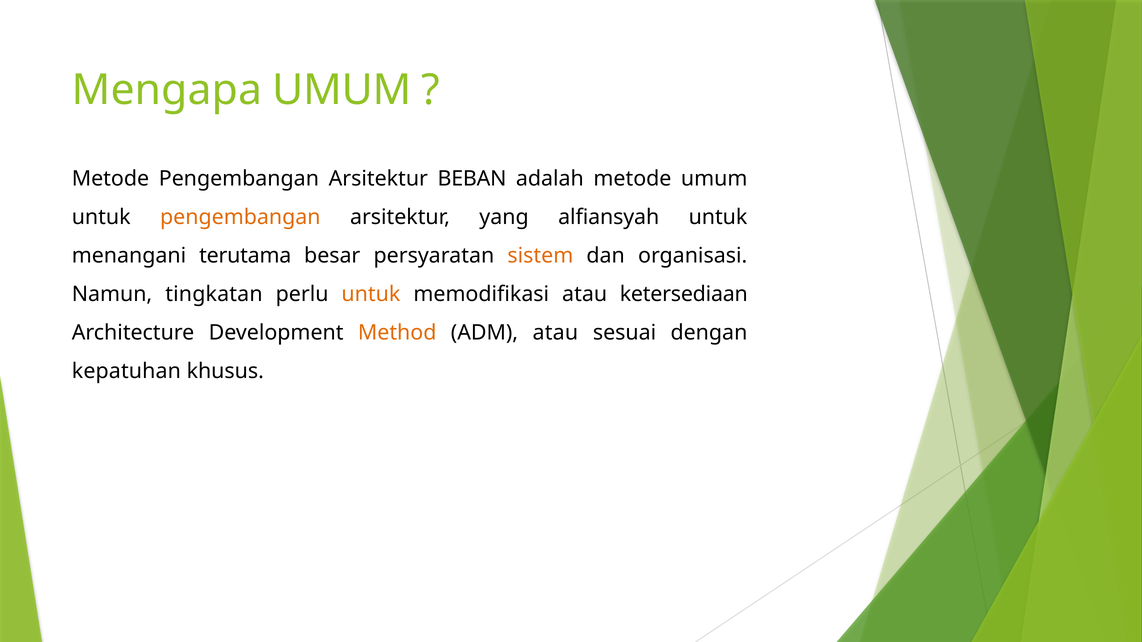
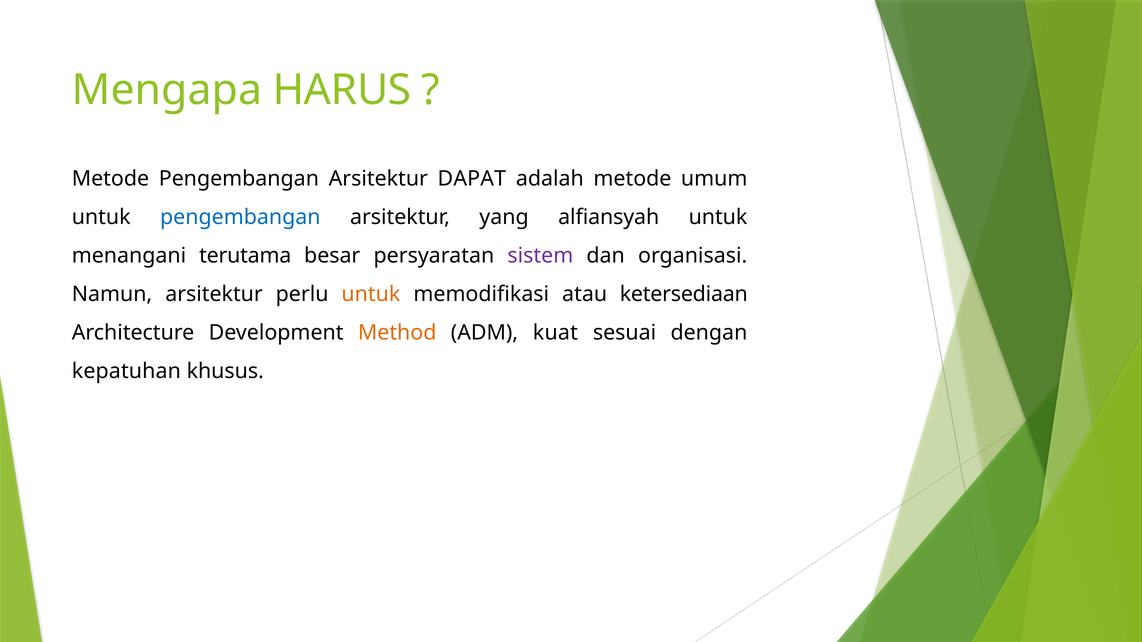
Mengapa UMUM: UMUM -> HARUS (342, 90)
BEBAN: BEBAN -> DAPAT (472, 179)
pengembangan colour: orange -> blue (240, 217)
sistem colour: orange -> purple (540, 256)
Namun tingkatan: tingkatan -> arsitektur (214, 294)
ADM atau: atau -> kuat (555, 333)
